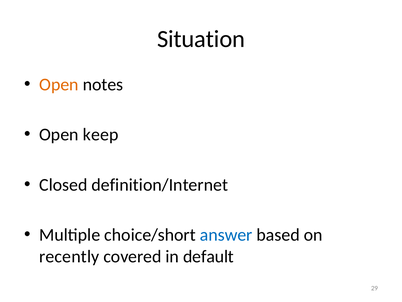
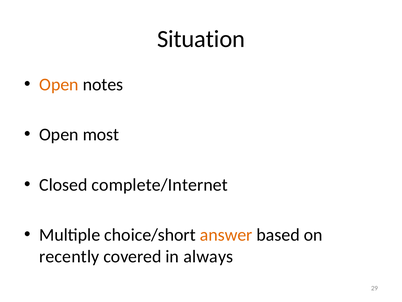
keep: keep -> most (101, 134)
definition/Internet: definition/Internet -> complete/Internet (160, 184)
answer colour: blue -> orange (226, 235)
default: default -> always (208, 256)
